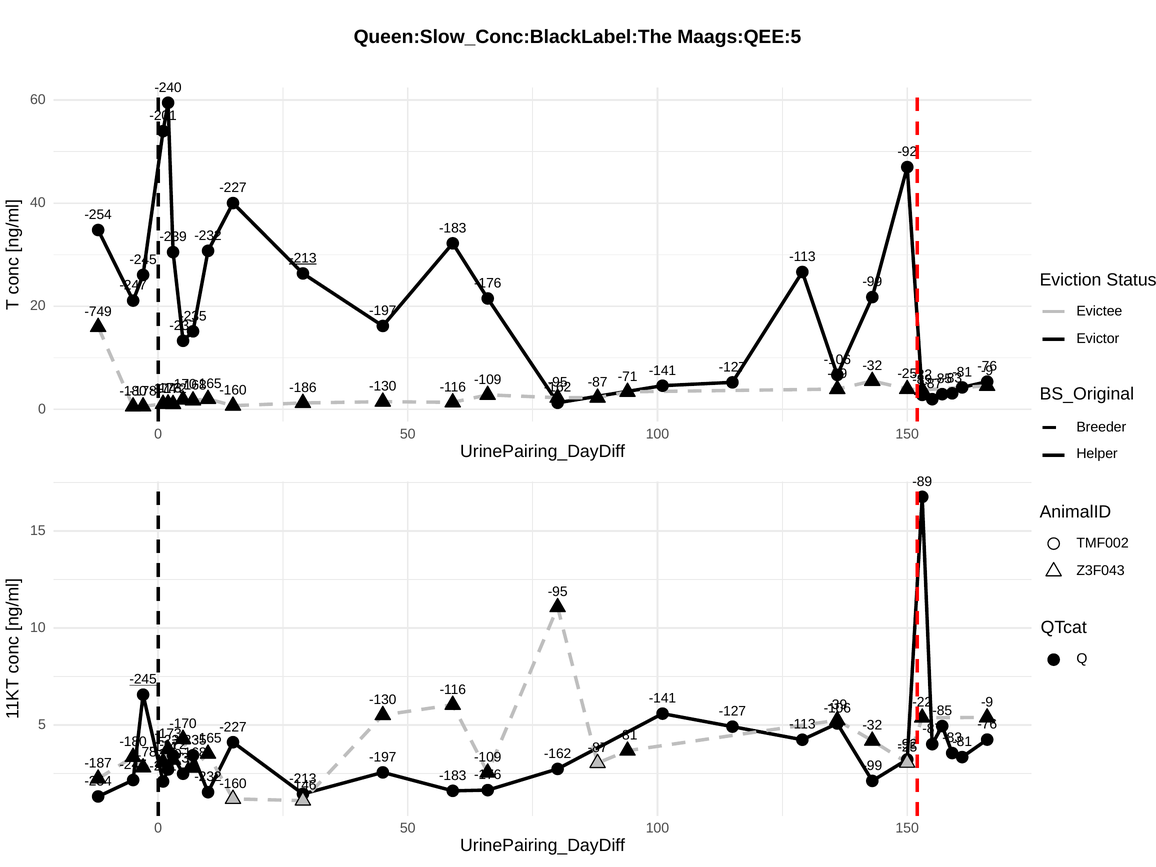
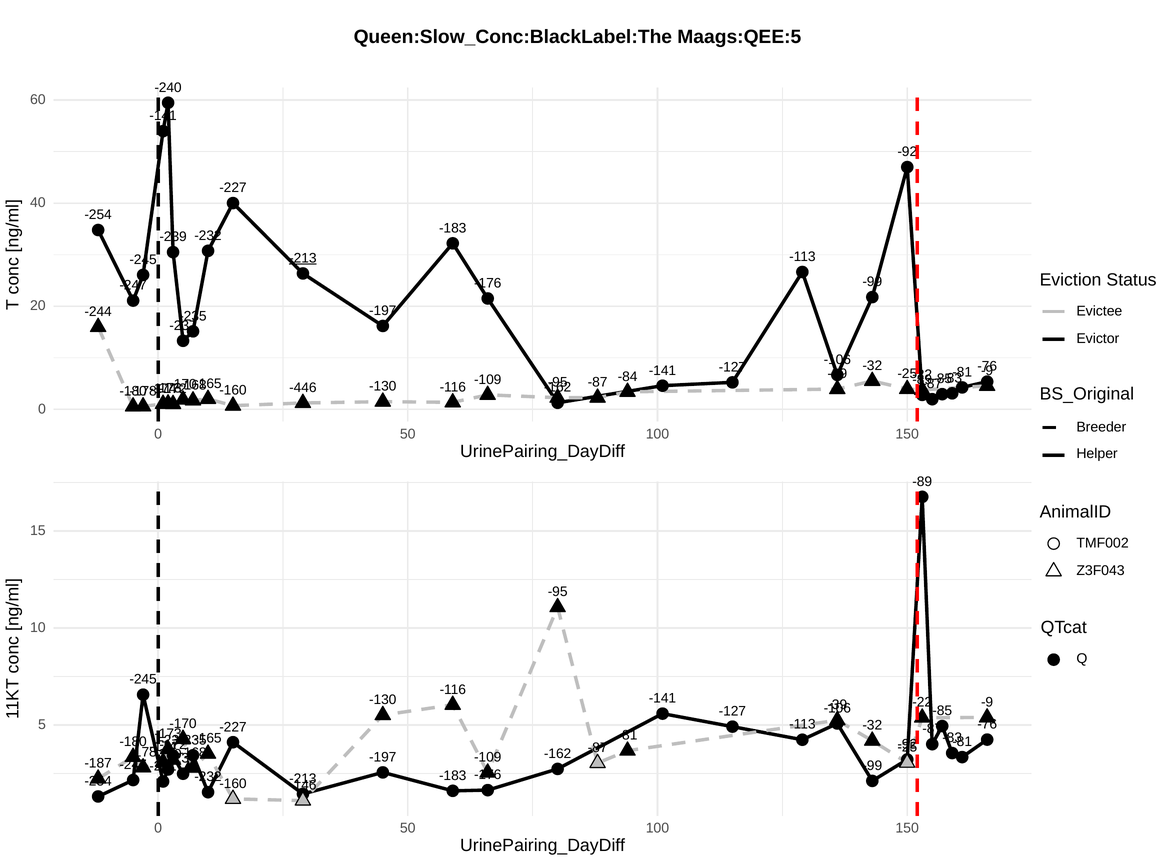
-201: -201 -> -141 (163, 116)
-749: -749 -> -244 (98, 312)
-71: -71 -> -84 (628, 377)
-186: -186 -> -446 (303, 388)
-245 underline: present -> none (143, 679)
